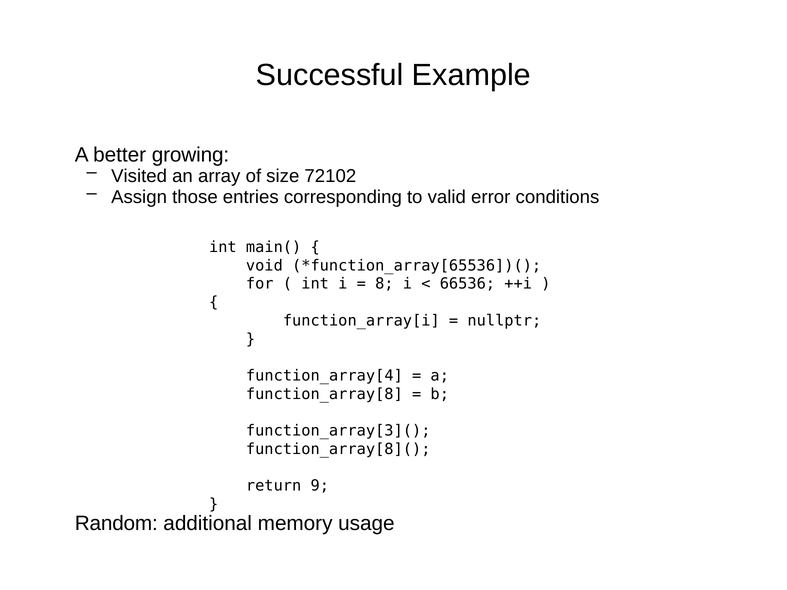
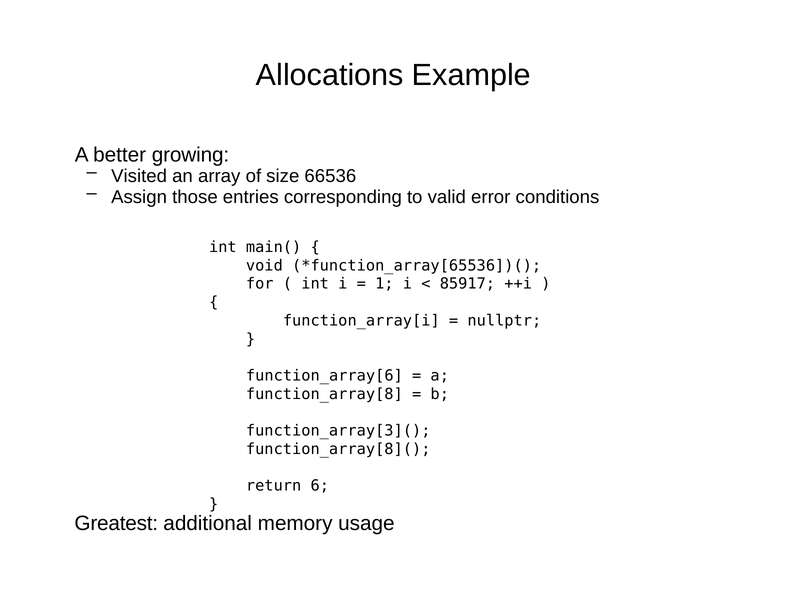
Successful: Successful -> Allocations (330, 75)
72102: 72102 -> 66536 (330, 176)
8: 8 -> 1 (384, 284)
66536: 66536 -> 85917 (467, 284)
function_array[4: function_array[4 -> function_array[6 (324, 376)
9: 9 -> 6 (320, 486)
Random: Random -> Greatest (116, 523)
